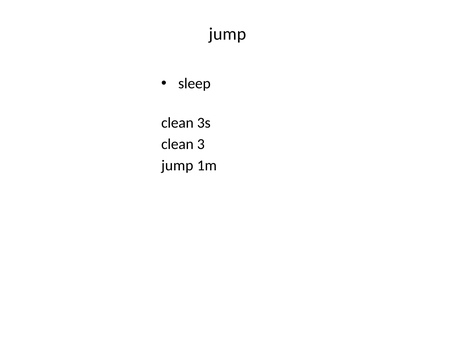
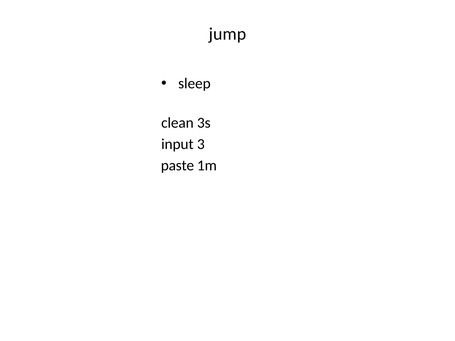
clean: clean -> input (177, 144)
jump: jump -> paste (177, 165)
